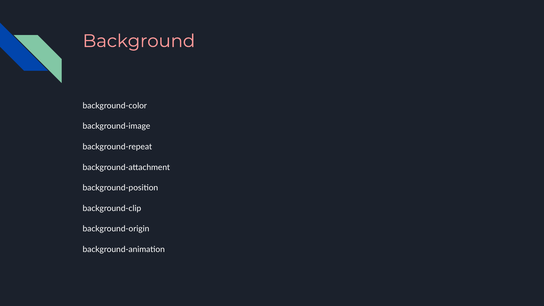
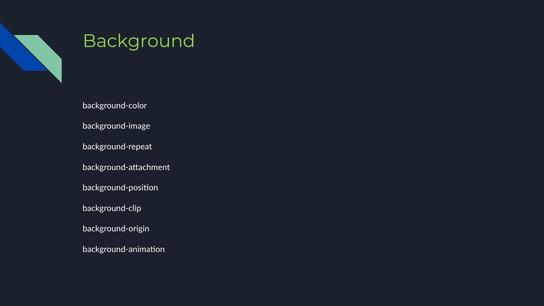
Background colour: pink -> light green (139, 41)
